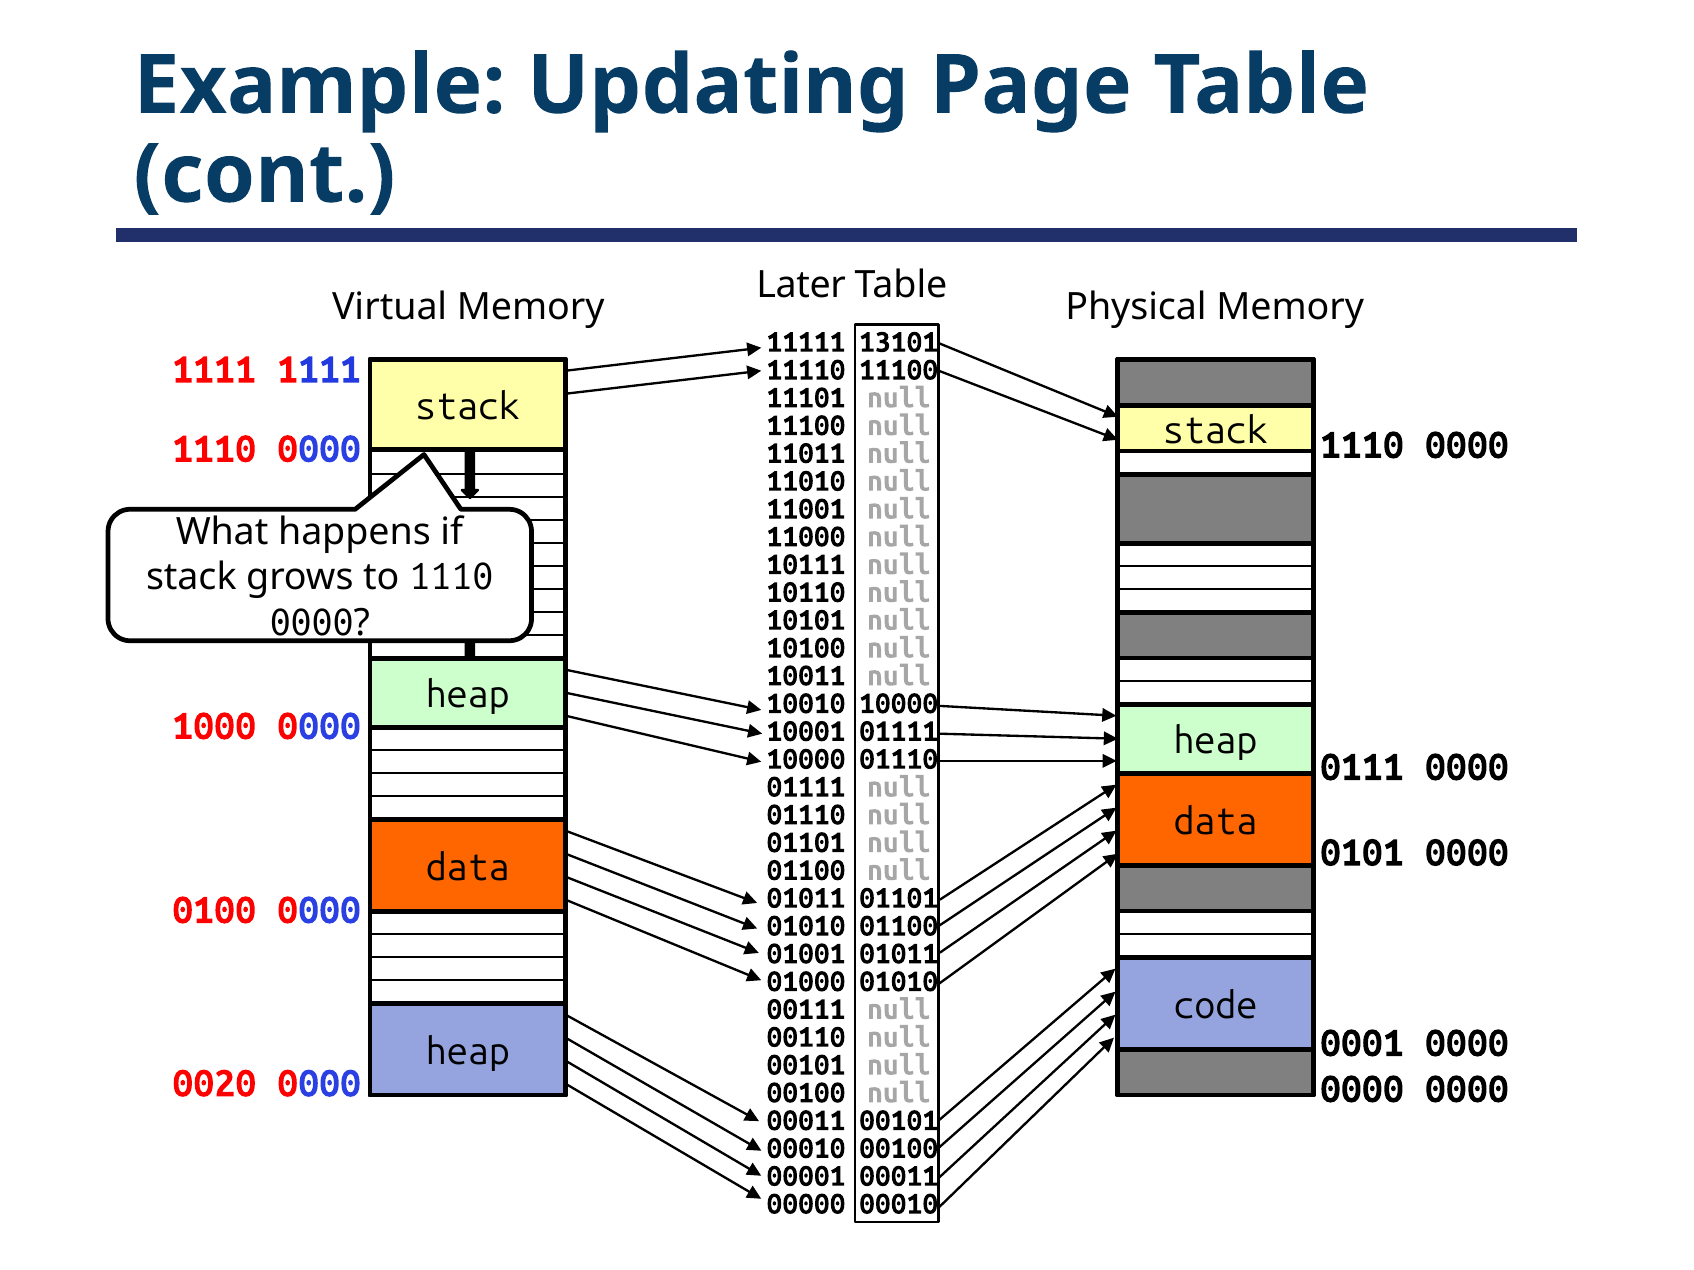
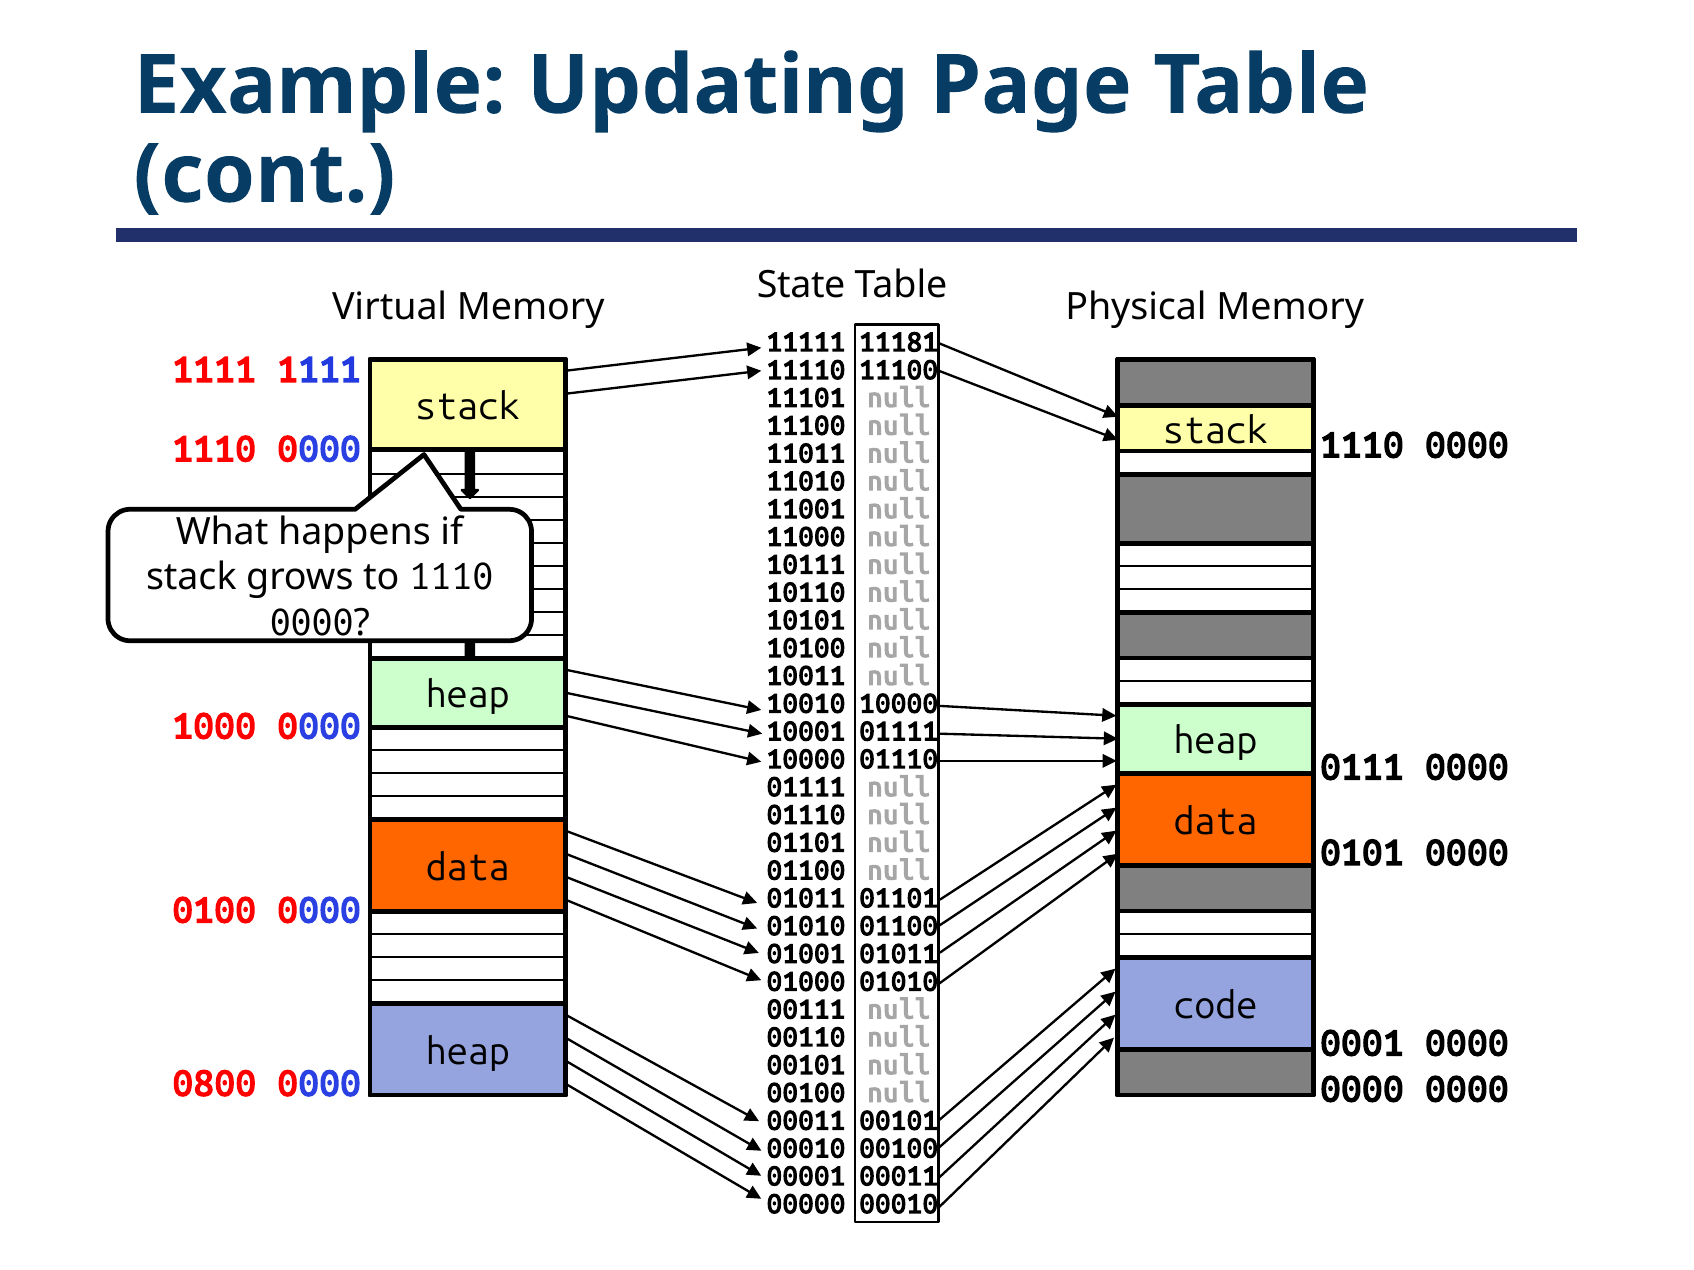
Later: Later -> State (801, 285)
13101: 13101 -> 11181 (899, 343)
0020: 0020 -> 0800 (214, 1084)
